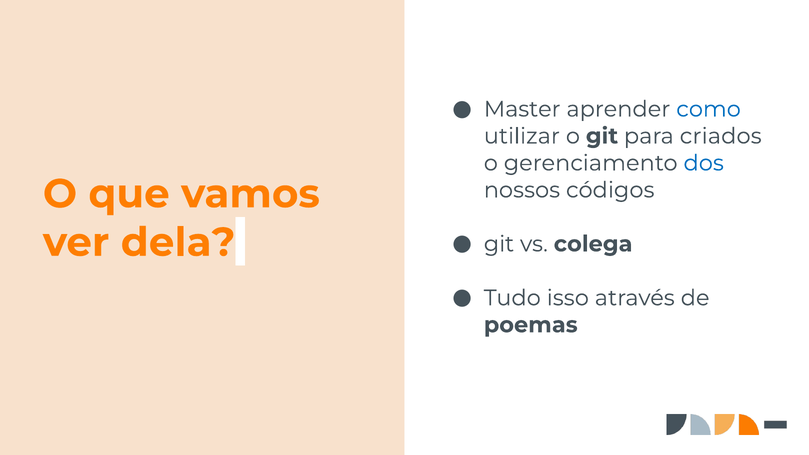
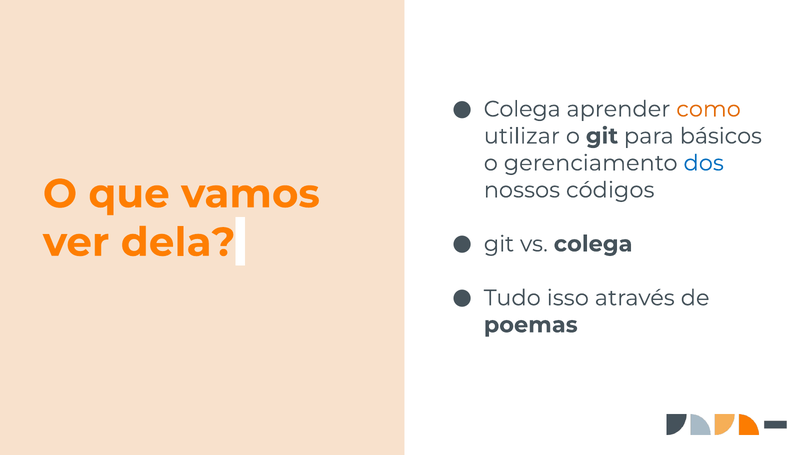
Master: Master -> Colega (522, 109)
como colour: blue -> orange (709, 109)
criados: criados -> básicos (721, 136)
